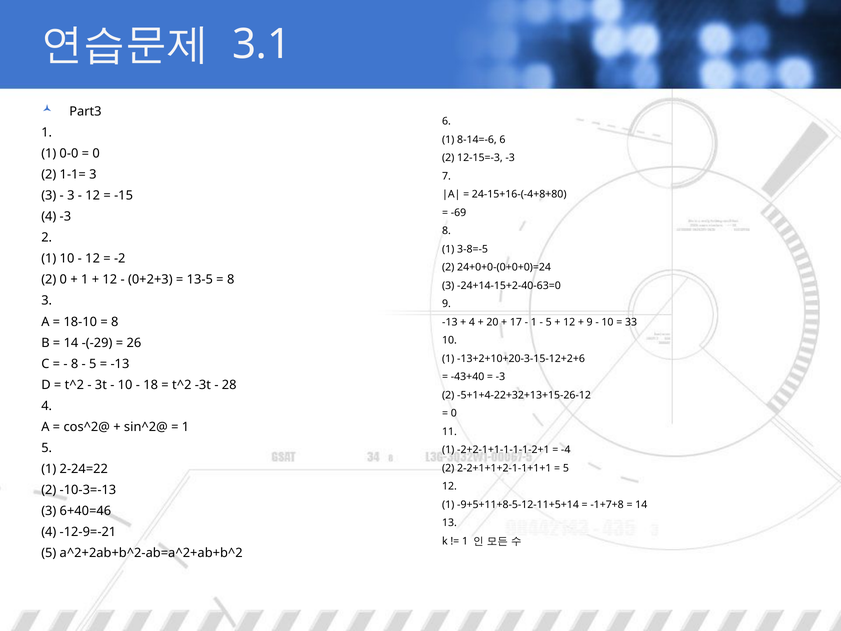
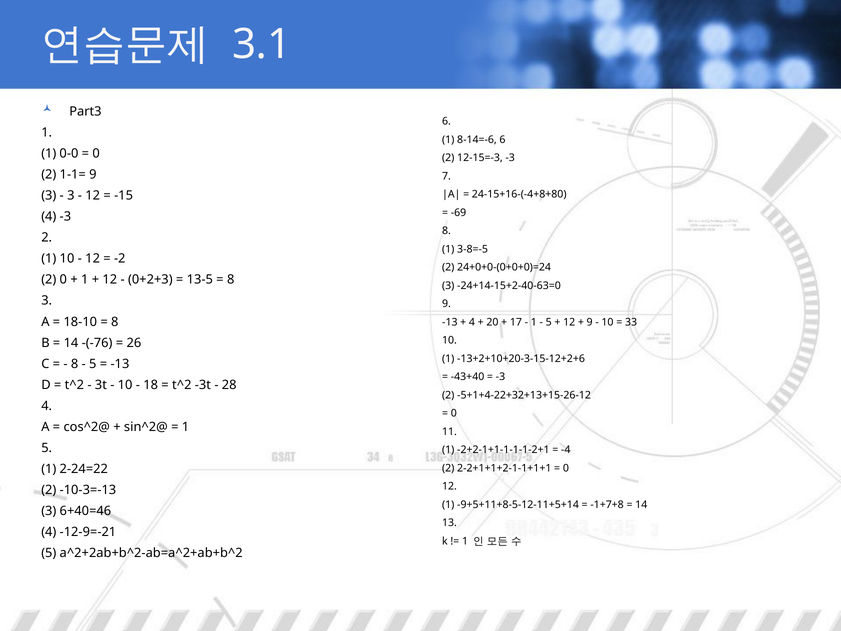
1-1= 3: 3 -> 9 (93, 174)
-(-29: -(-29 -> -(-76 (97, 343)
5: 5 -> 0 (566, 468)
